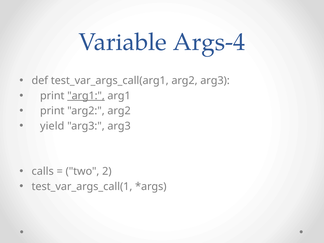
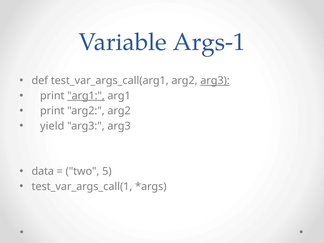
Args-4: Args-4 -> Args-1 (209, 42)
arg3 underline: none -> present (215, 81)
calls: calls -> data (43, 171)
2: 2 -> 5 (107, 171)
